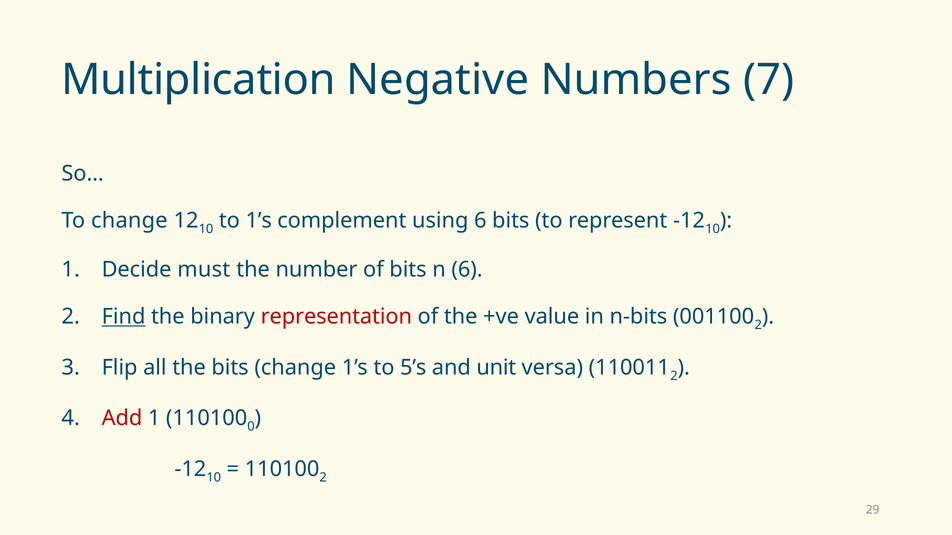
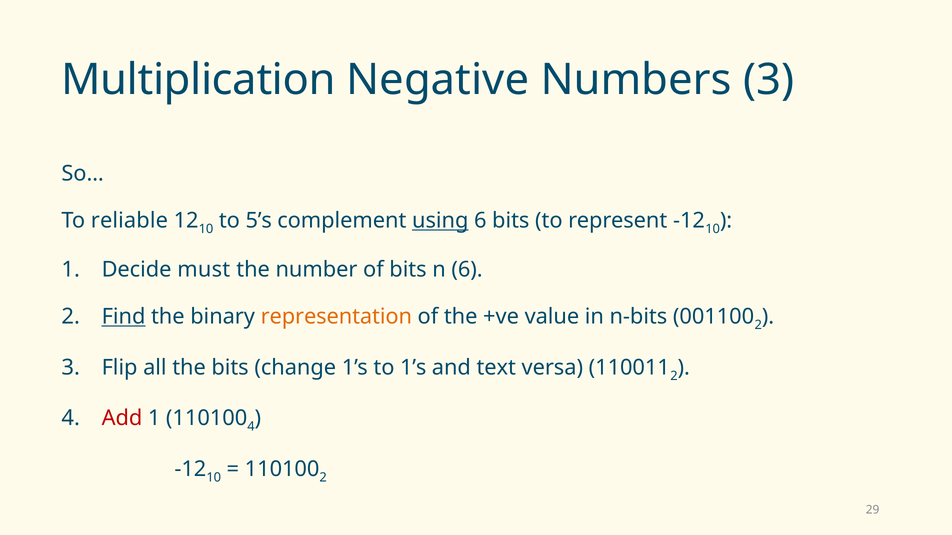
Numbers 7: 7 -> 3 (769, 80)
To change: change -> reliable (129, 221)
to 1’s: 1’s -> 5’s (259, 221)
using underline: none -> present (440, 221)
representation colour: red -> orange (336, 317)
to 5’s: 5’s -> 1’s (413, 368)
unit: unit -> text (496, 368)
0: 0 -> 4 (251, 427)
